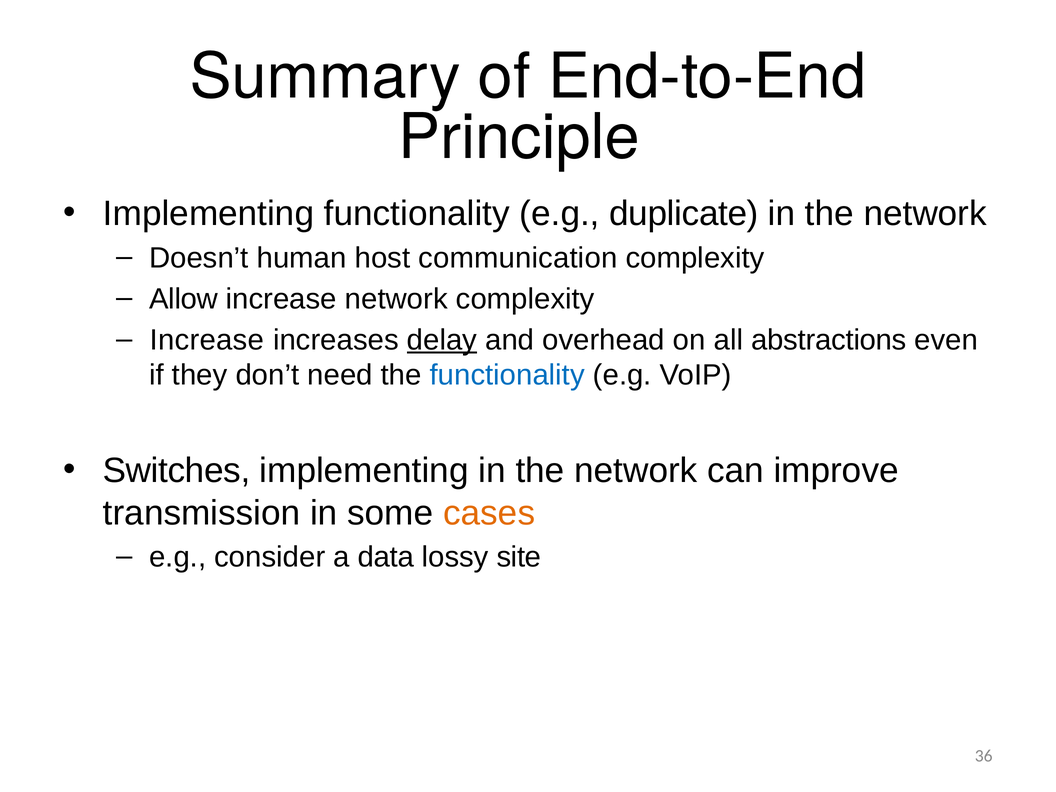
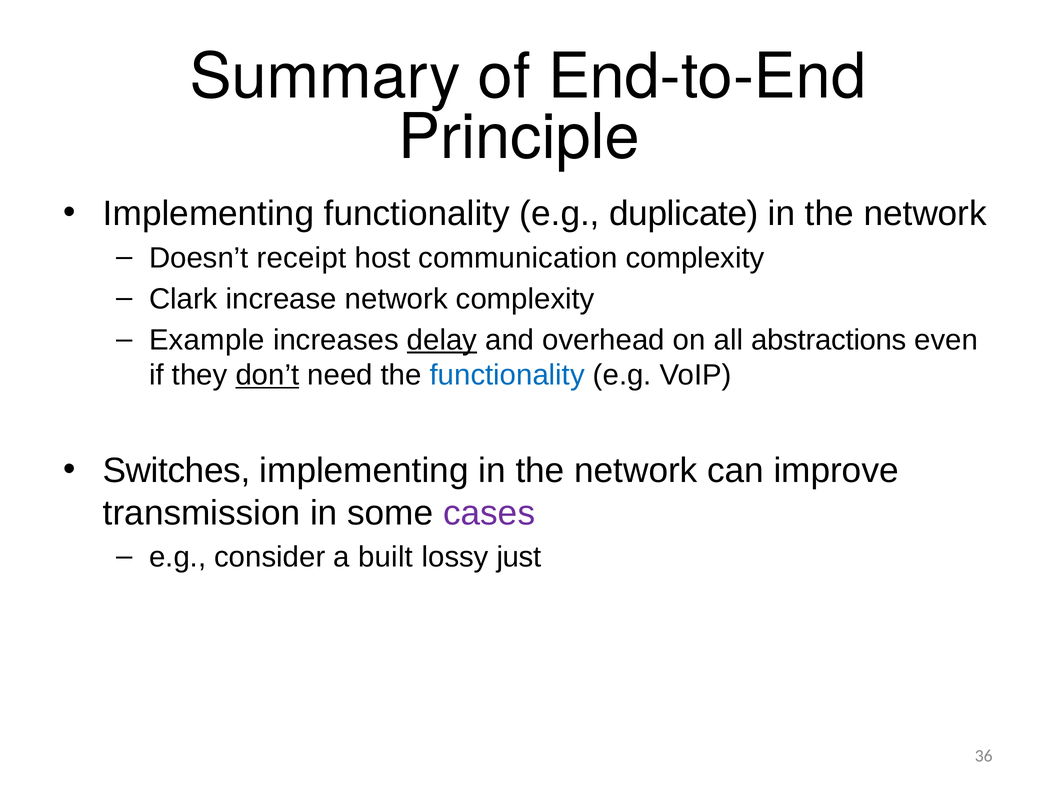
human: human -> receipt (302, 258)
Allow: Allow -> Clark (183, 299)
Increase: Increase -> Example (207, 340)
don’t underline: none -> present (267, 375)
cases colour: orange -> purple (489, 513)
data: data -> built (386, 557)
site: site -> just (519, 557)
